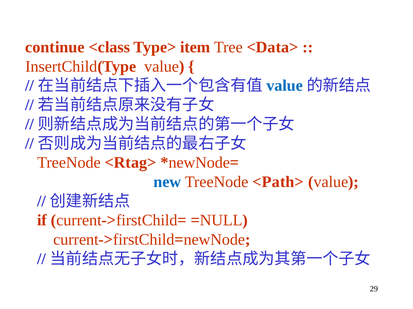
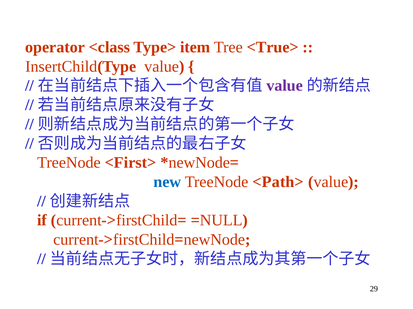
continue: continue -> operator (55, 47)
<Data>: <Data> -> <True> (273, 47)
value colour: blue -> purple (285, 86)
<Rtag>: <Rtag> -> <First> (131, 163)
